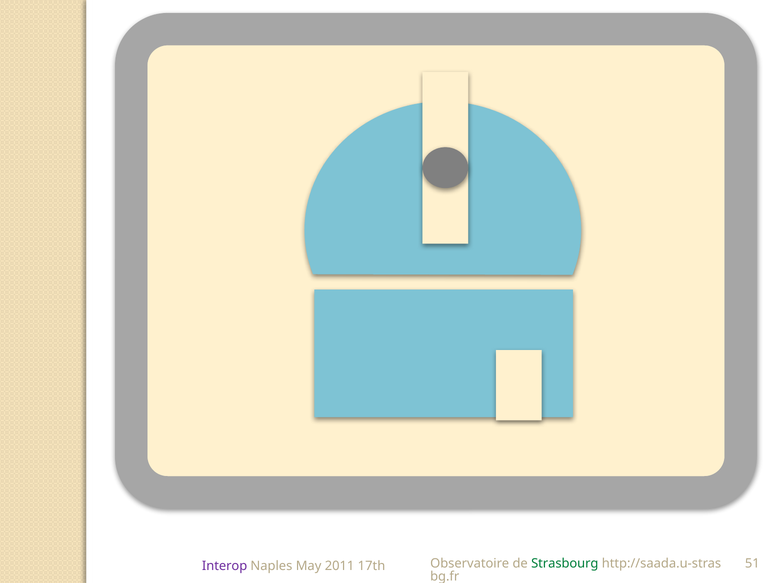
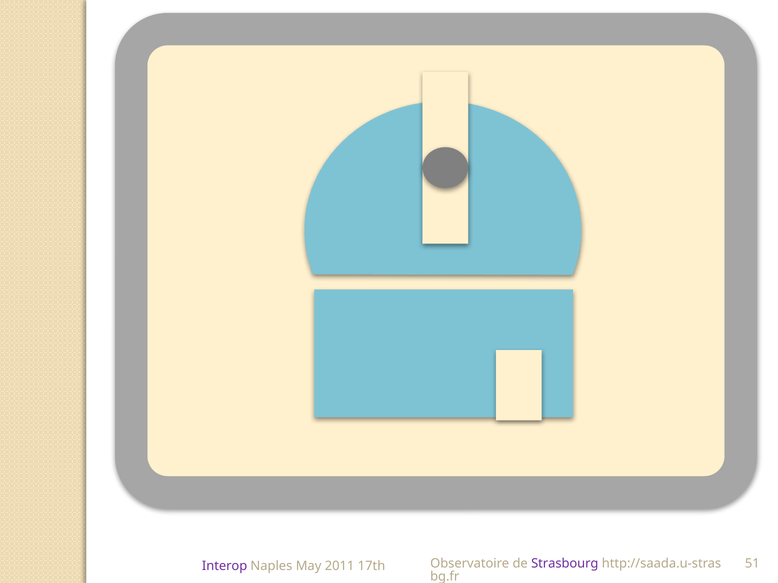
Strasbourg colour: green -> purple (565, 564)
